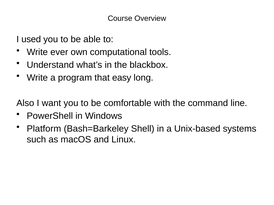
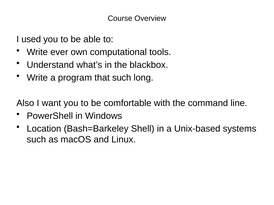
that easy: easy -> such (122, 78)
Platform: Platform -> Location (44, 129)
